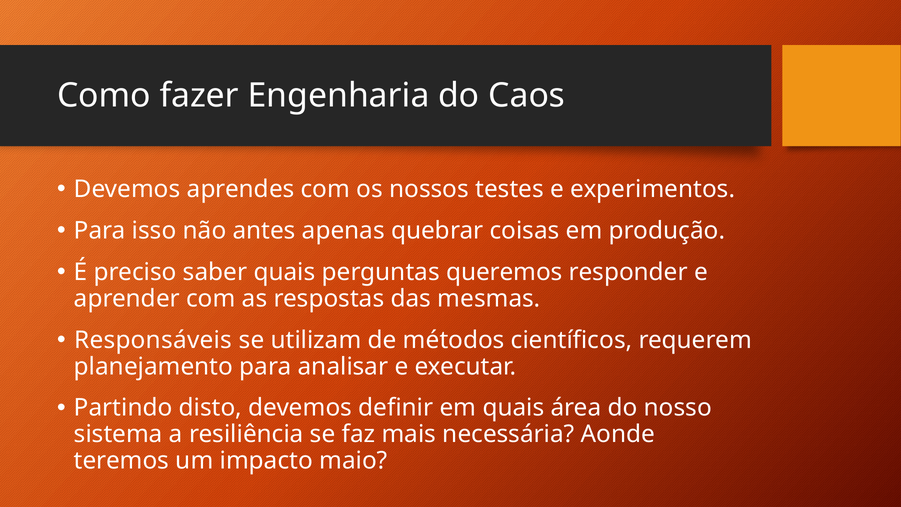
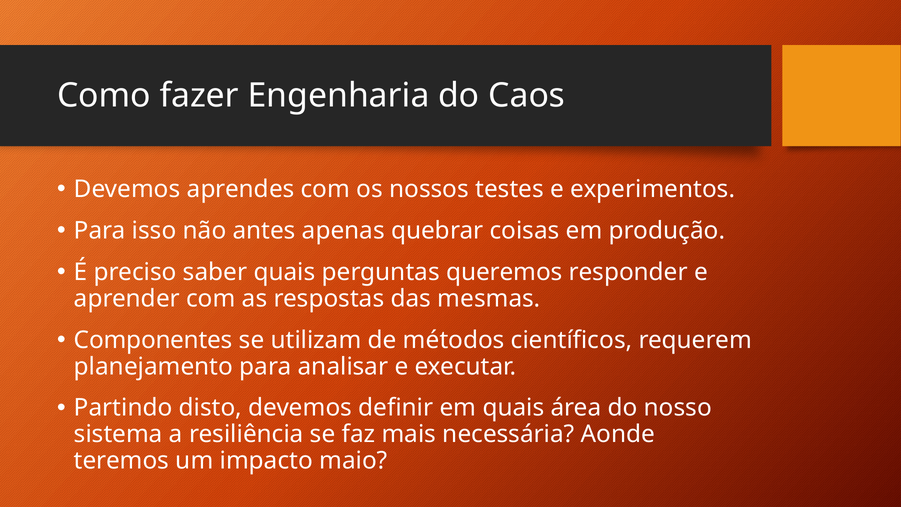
Responsáveis: Responsáveis -> Componentes (153, 340)
